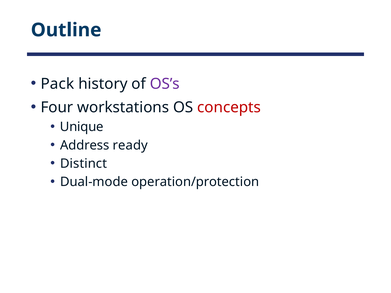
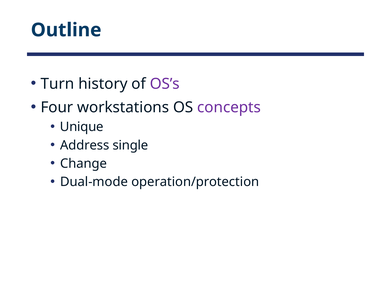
Pack: Pack -> Turn (57, 84)
concepts colour: red -> purple (229, 108)
ready: ready -> single (130, 145)
Distinct: Distinct -> Change (84, 164)
